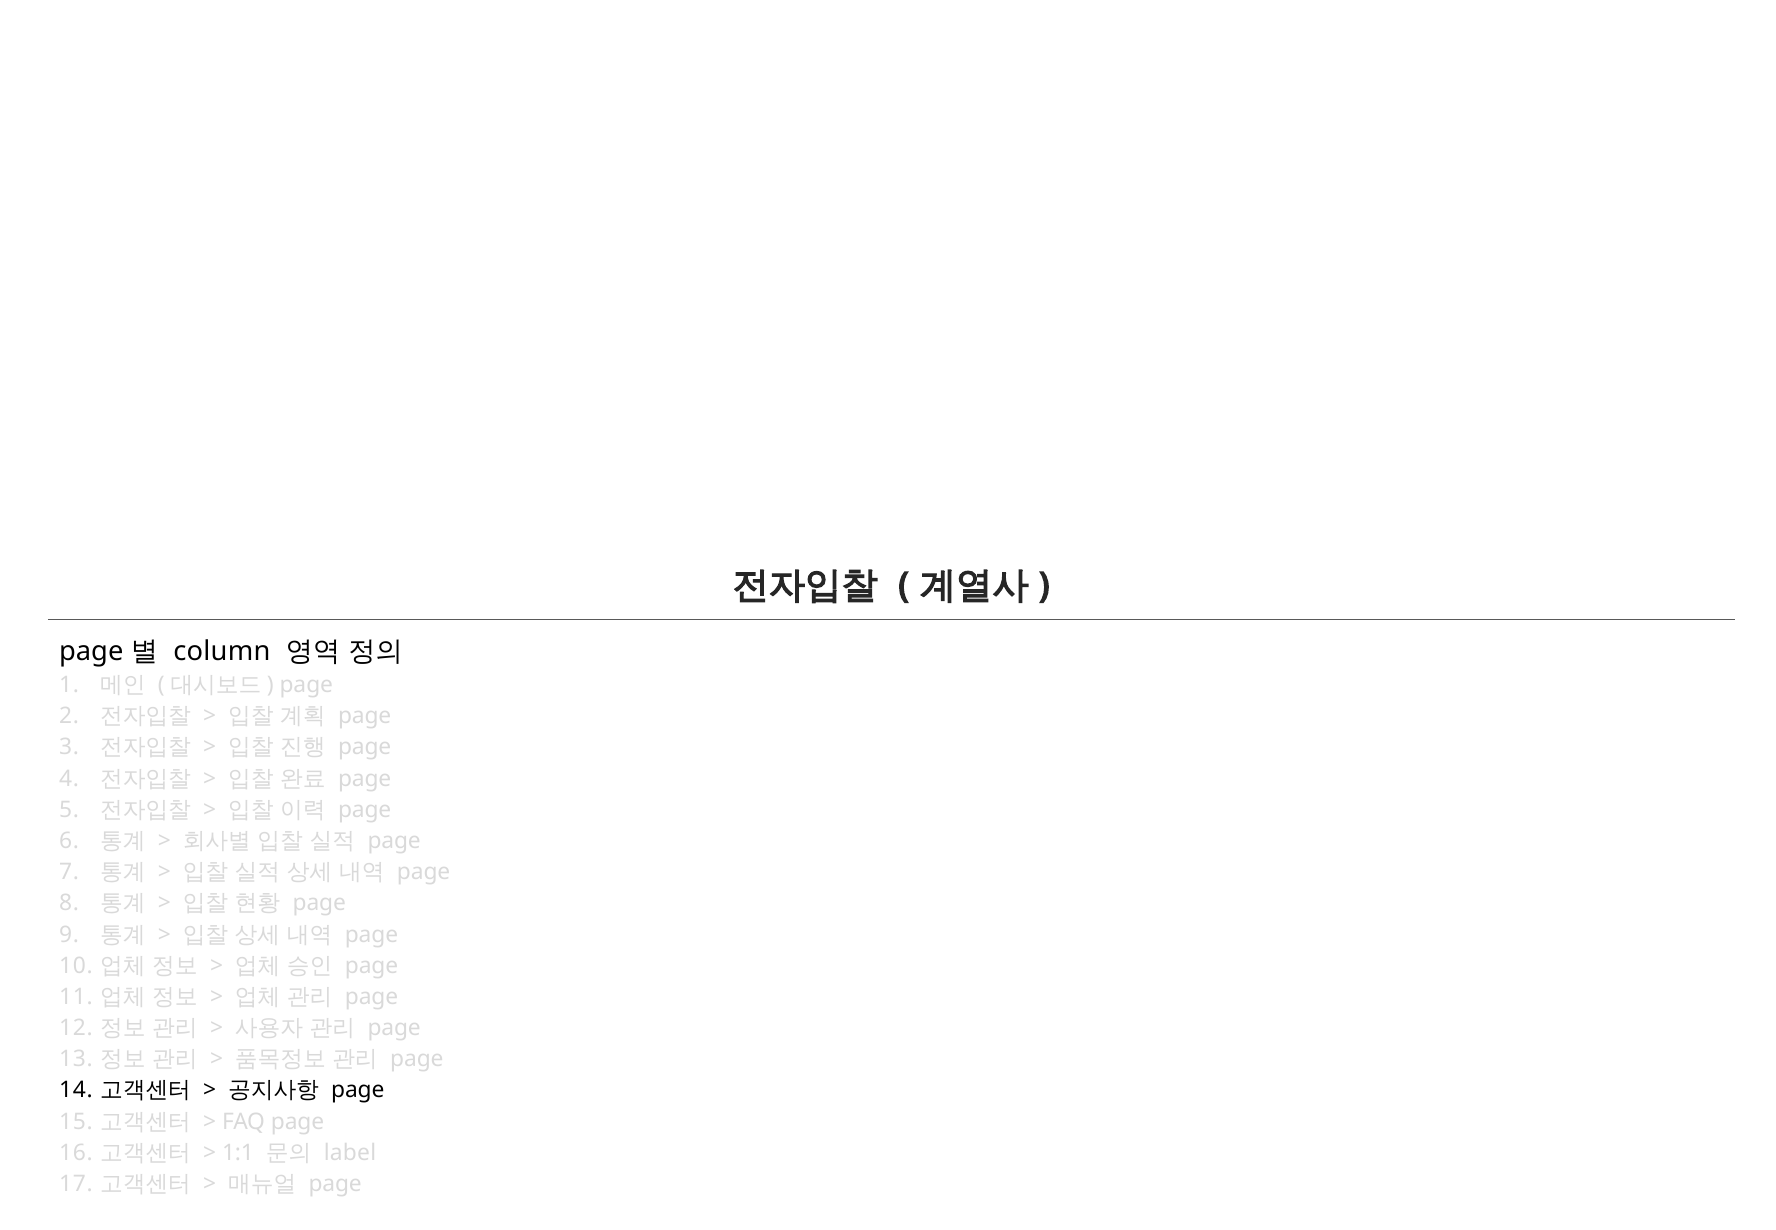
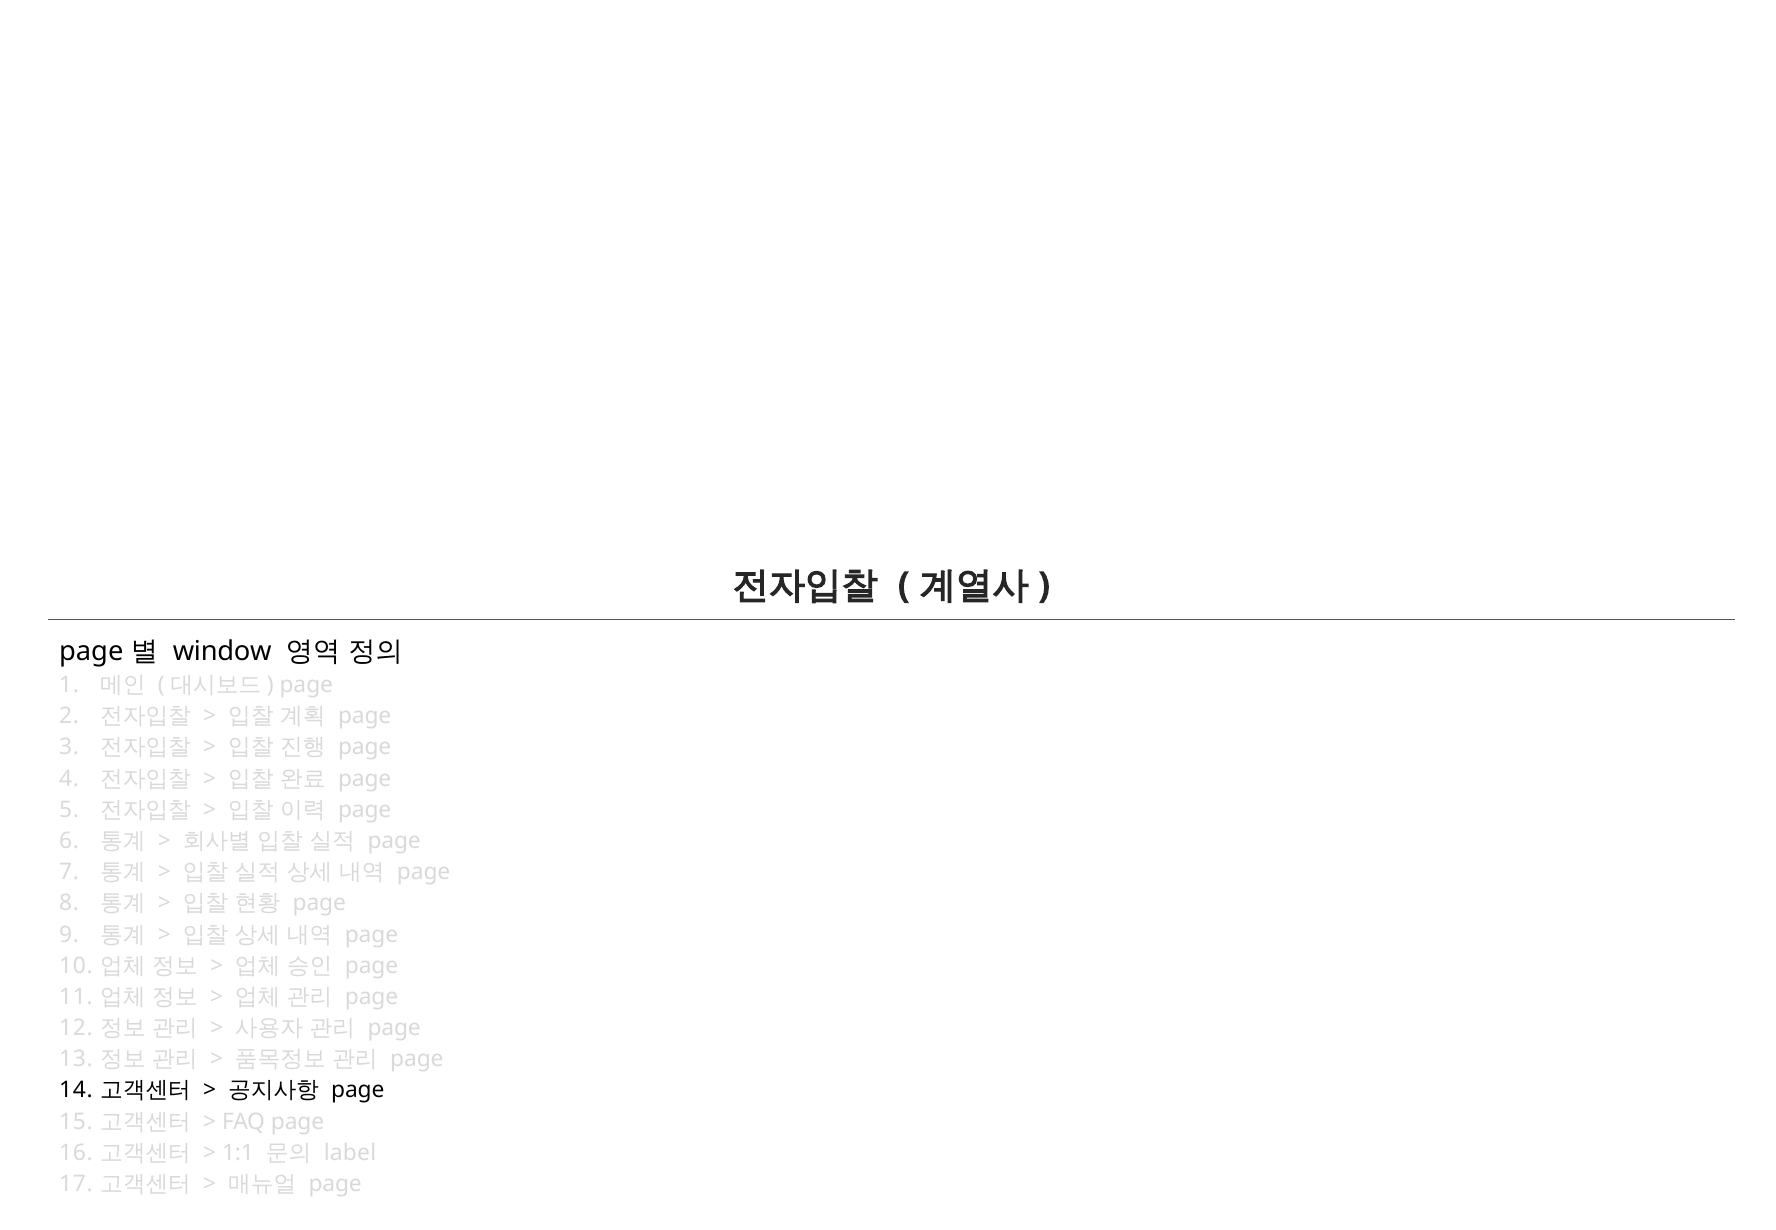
column: column -> window (222, 651)
